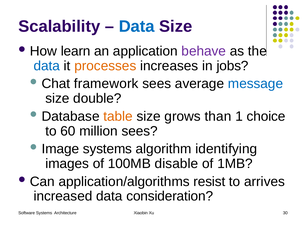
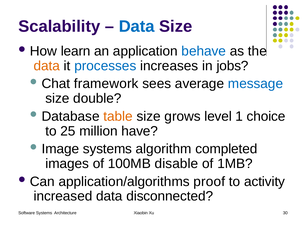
behave colour: purple -> blue (204, 51)
data colour: blue -> orange (47, 66)
processes colour: orange -> blue (105, 66)
than: than -> level (218, 117)
60: 60 -> 25 (68, 131)
million sees: sees -> have (140, 131)
identifying: identifying -> completed (226, 149)
resist: resist -> proof (209, 182)
arrives: arrives -> activity (265, 182)
consideration: consideration -> disconnected (170, 197)
